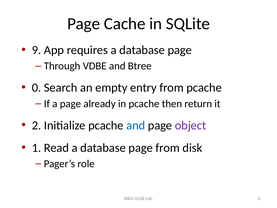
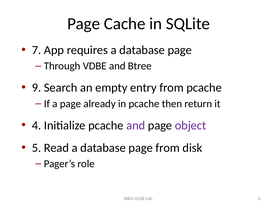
9: 9 -> 7 (36, 50)
0: 0 -> 9 (36, 88)
2: 2 -> 4 (36, 125)
and colour: blue -> purple (136, 125)
1: 1 -> 5 (36, 148)
